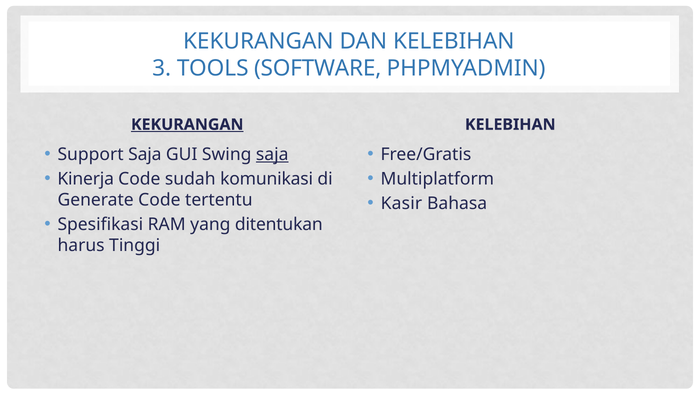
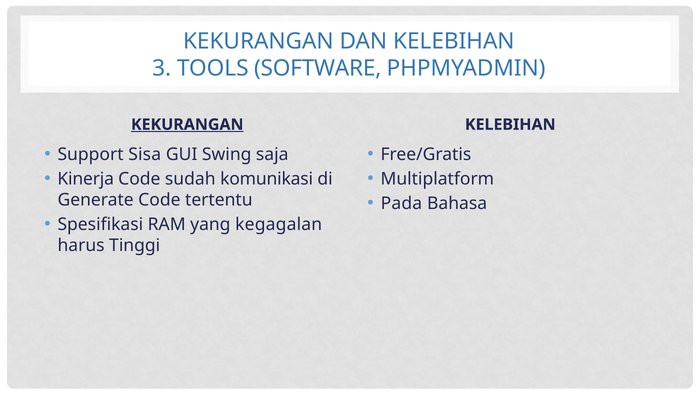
Support Saja: Saja -> Sisa (145, 154)
saja underline: present -> none (272, 154)
Kasir: Kasir -> Pada (401, 203)
ditentukan: ditentukan -> kegagalan (279, 224)
